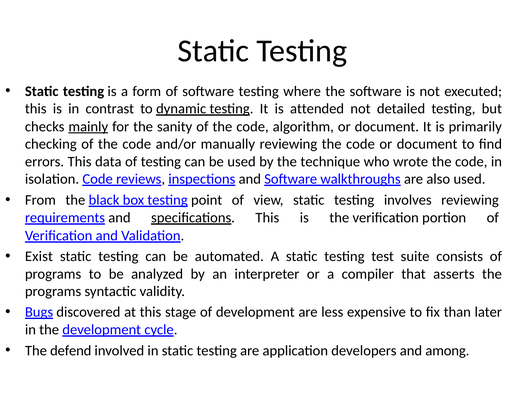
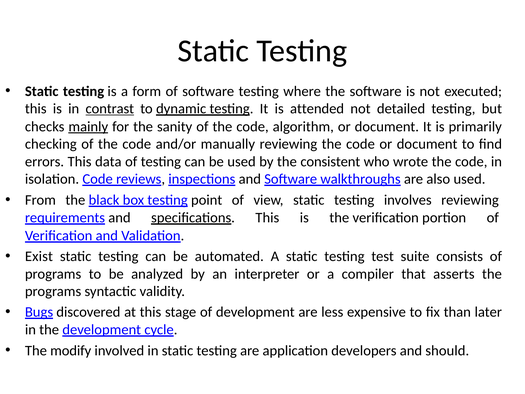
contrast underline: none -> present (110, 109)
technique: technique -> consistent (330, 162)
defend: defend -> modify (71, 350)
among: among -> should (447, 350)
